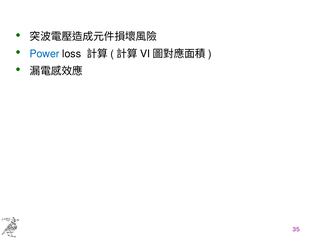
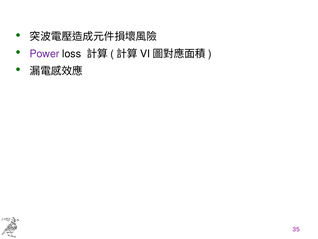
Power colour: blue -> purple (45, 54)
